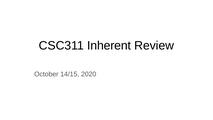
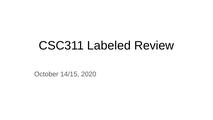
Inherent: Inherent -> Labeled (109, 45)
